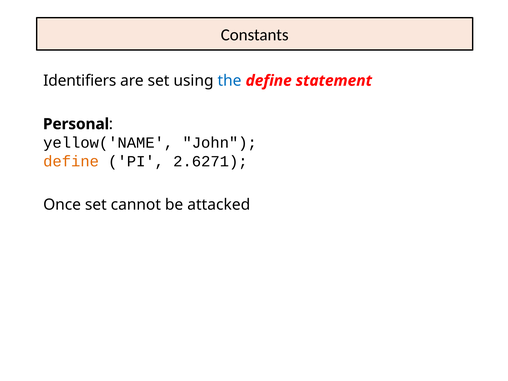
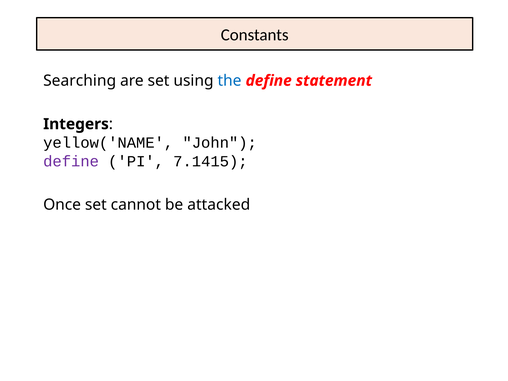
Identifiers: Identifiers -> Searching (80, 81)
Personal: Personal -> Integers (76, 124)
define colour: orange -> purple (71, 161)
2.6271: 2.6271 -> 7.1415 (210, 161)
